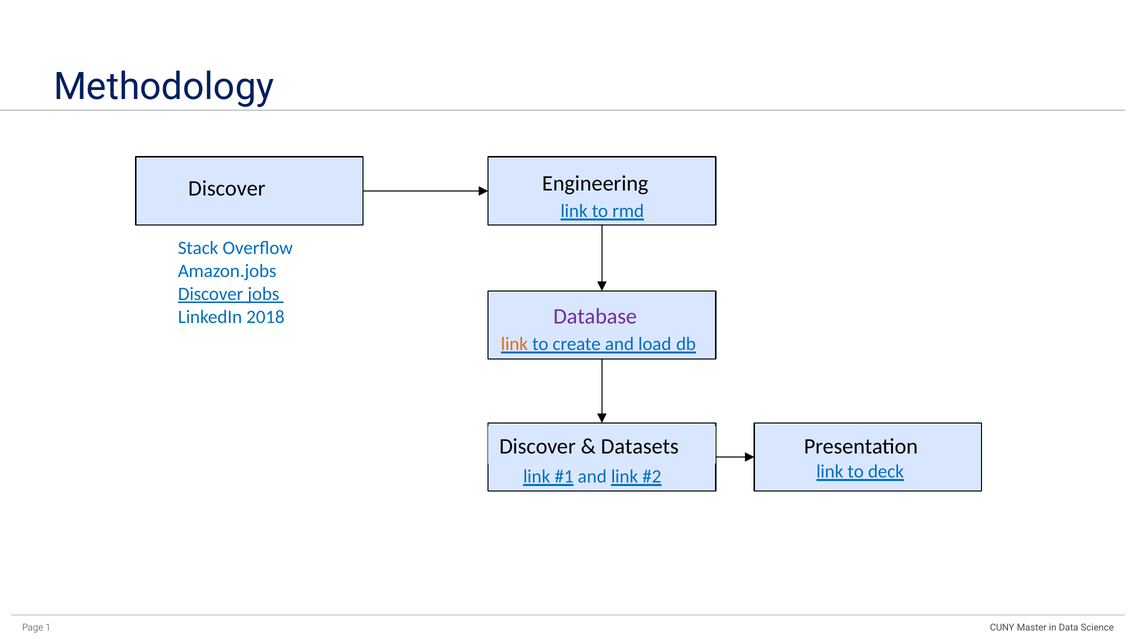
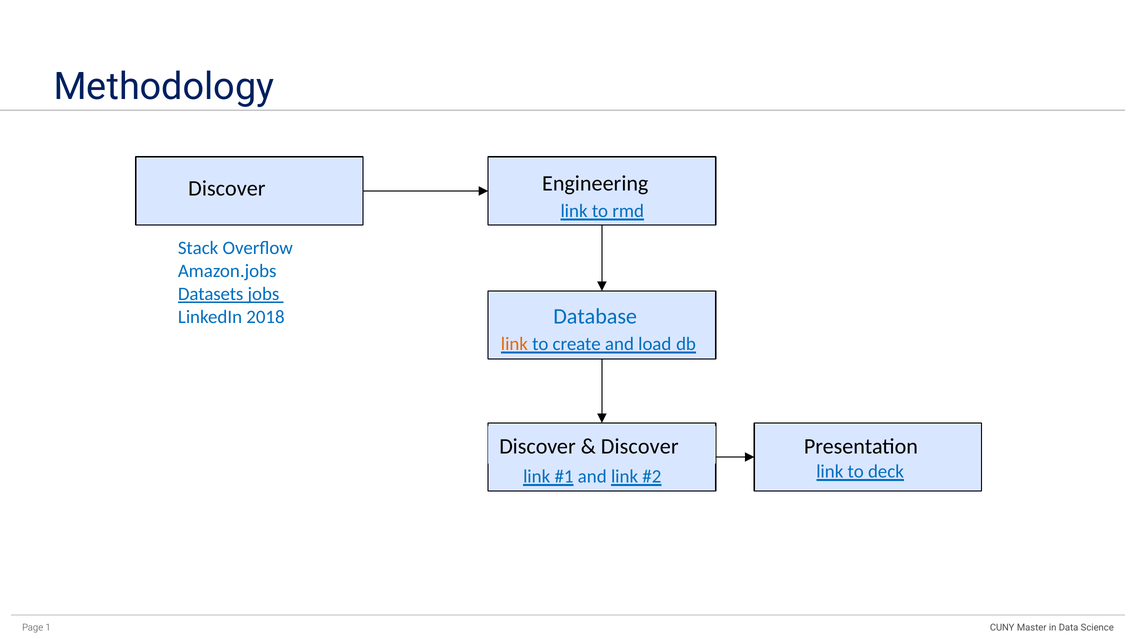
Discover: Discover -> Datasets (211, 294)
Database colour: purple -> blue (595, 316)
Datasets: Datasets -> Discover (640, 446)
